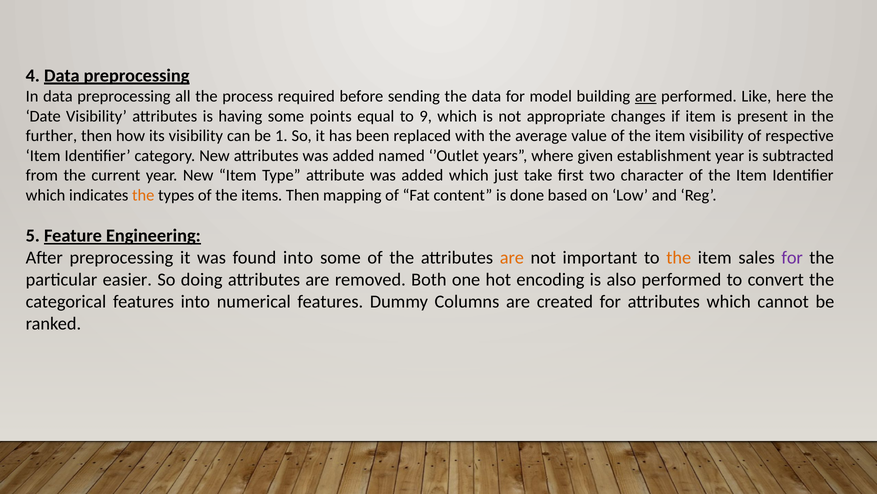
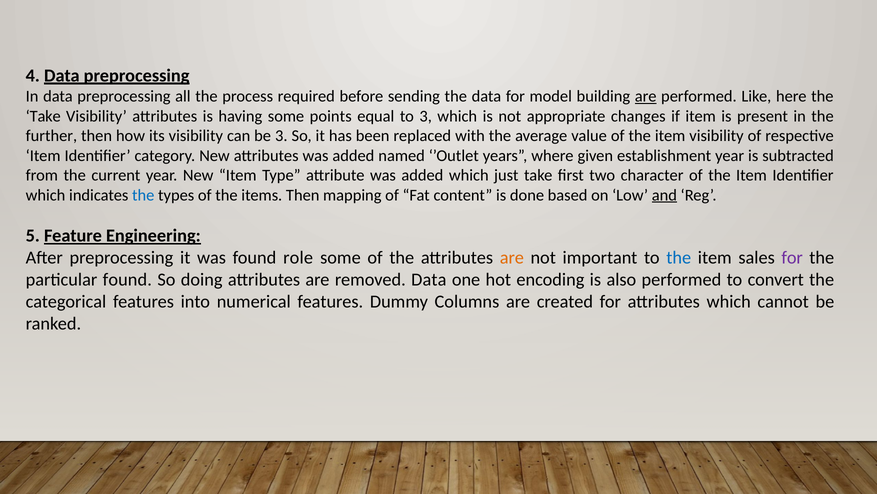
Date: Date -> Take (43, 116)
to 9: 9 -> 3 (426, 116)
be 1: 1 -> 3 (281, 136)
the colour: orange -> blue (143, 195)
and underline: none -> present (664, 195)
found into: into -> role (298, 258)
the colour: orange -> blue (679, 258)
particular easier: easier -> found (127, 279)
removed Both: Both -> Data (429, 279)
